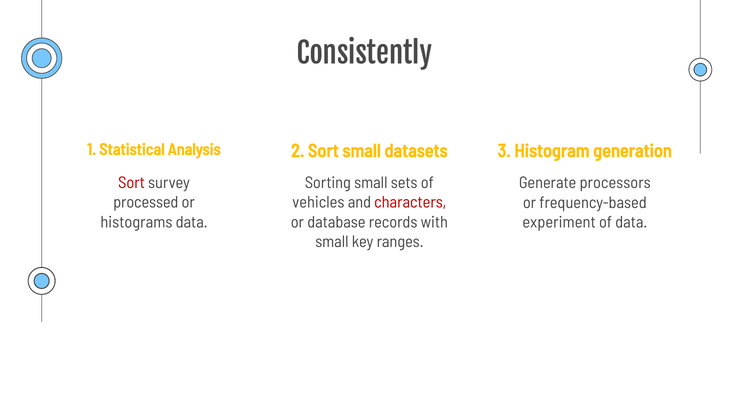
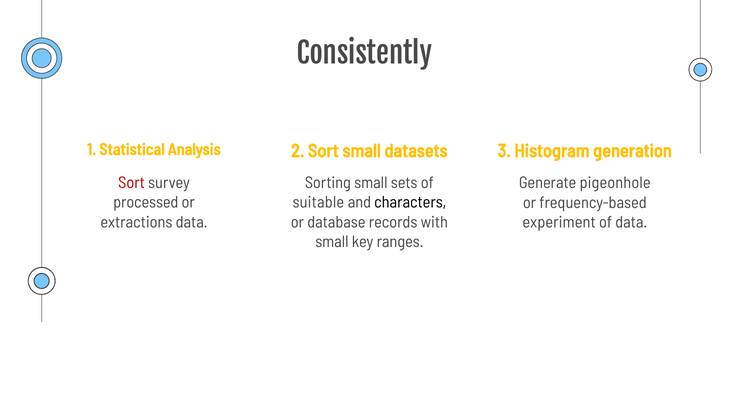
processors: processors -> pigeonhole (615, 183)
vehicles: vehicles -> suitable (318, 202)
characters colour: red -> black (410, 202)
histograms: histograms -> extractions (136, 222)
